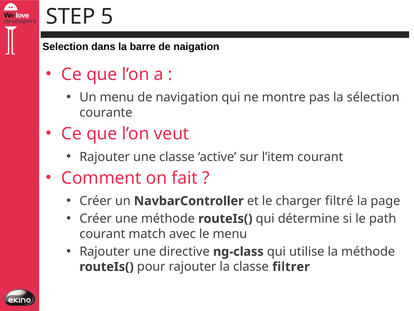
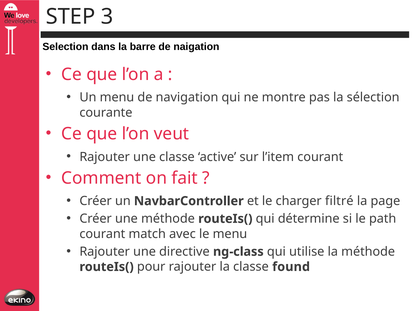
5: 5 -> 3 (107, 17)
filtrer: filtrer -> found (291, 266)
